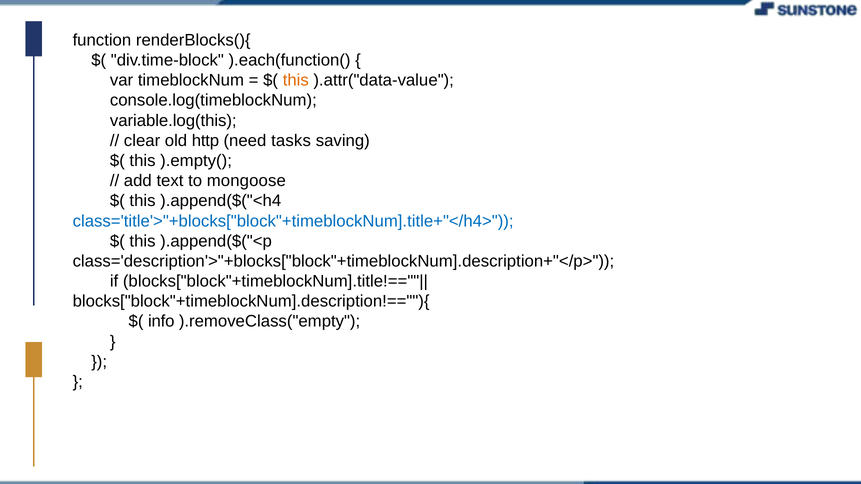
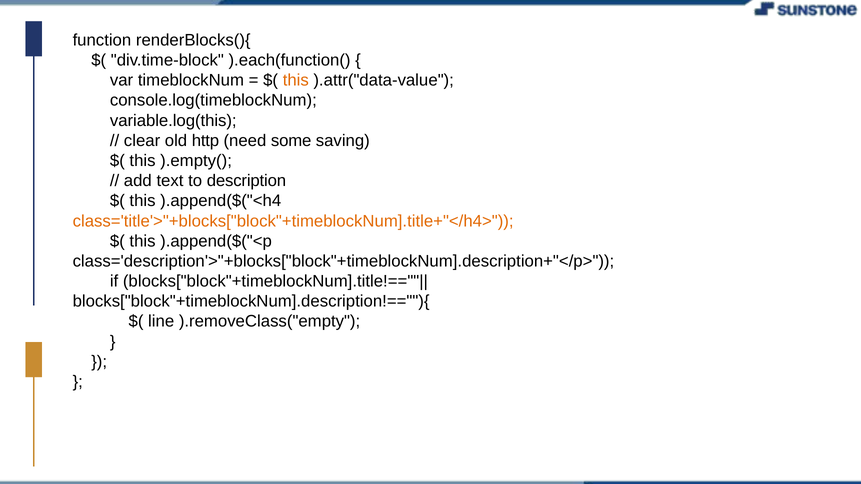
tasks: tasks -> some (291, 141)
mongoose: mongoose -> description (246, 181)
class='title'>"+blocks["block"+timeblockNum].title+"</h4> colour: blue -> orange (293, 221)
info: info -> line (161, 322)
